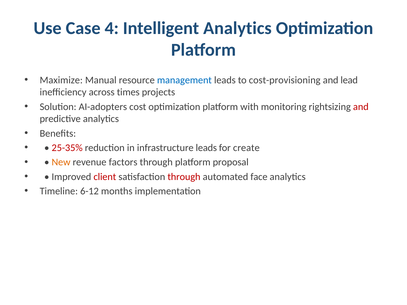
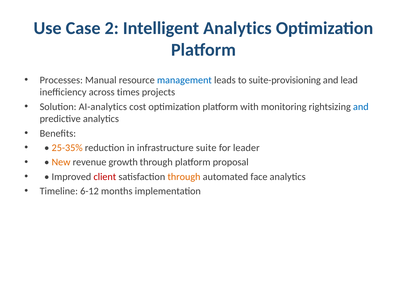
4: 4 -> 2 (112, 28)
Maximize: Maximize -> Processes (61, 80)
cost-provisioning: cost-provisioning -> suite-provisioning (285, 80)
AI-adopters: AI-adopters -> AI-analytics (103, 107)
and colour: red -> blue (361, 107)
25-35% colour: red -> orange (67, 148)
infrastructure leads: leads -> suite (206, 148)
create: create -> leader (246, 148)
factors: factors -> growth (123, 162)
through colour: red -> orange (184, 177)
